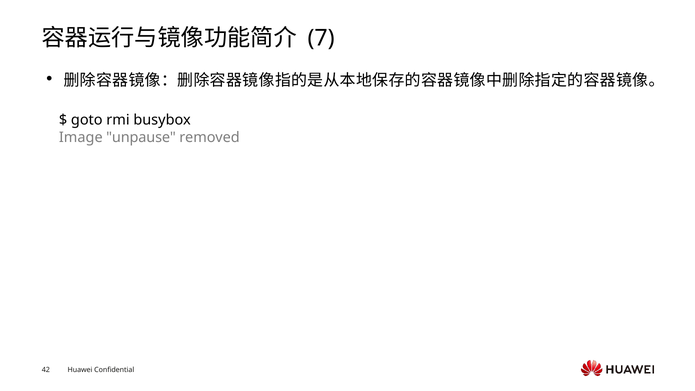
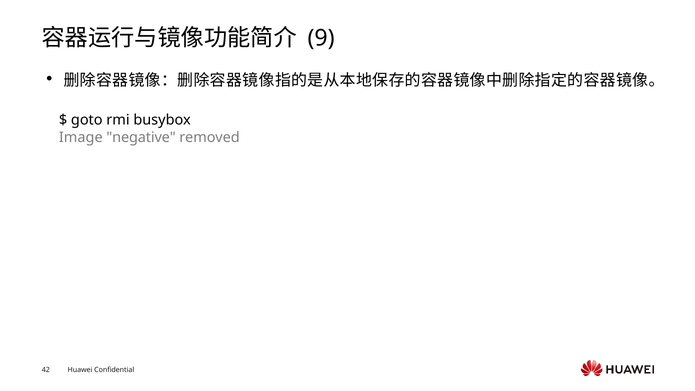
7: 7 -> 9 (321, 38)
unpause: unpause -> negative (141, 137)
